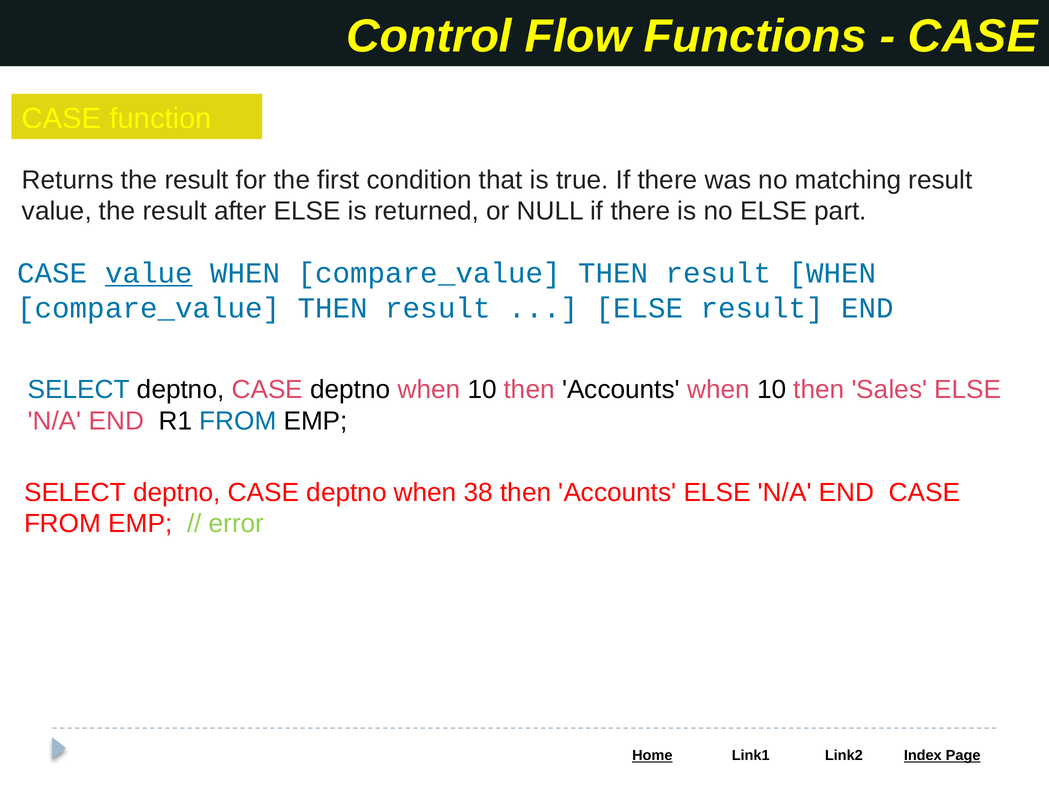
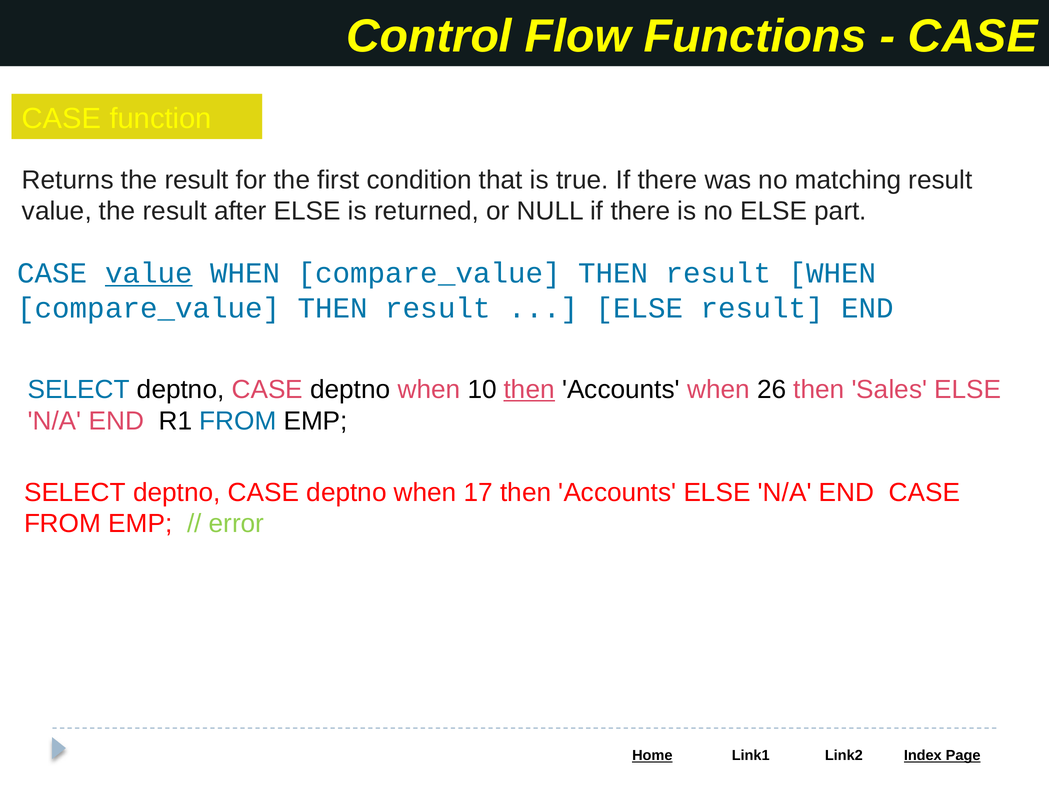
then underline: none -> present (529, 390)
Accounts when 10: 10 -> 26 (772, 390)
38: 38 -> 17 (478, 493)
